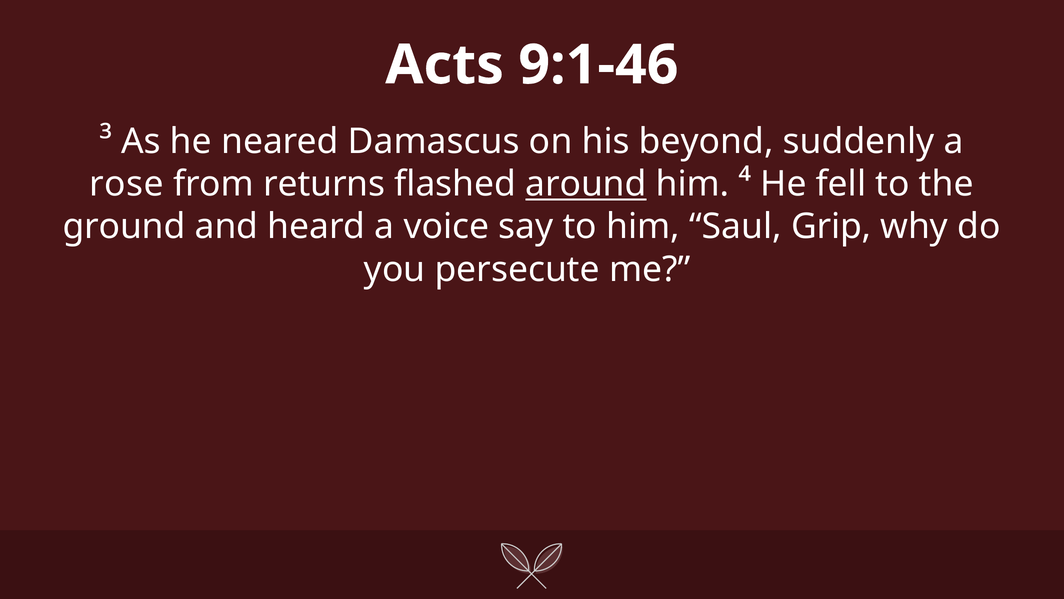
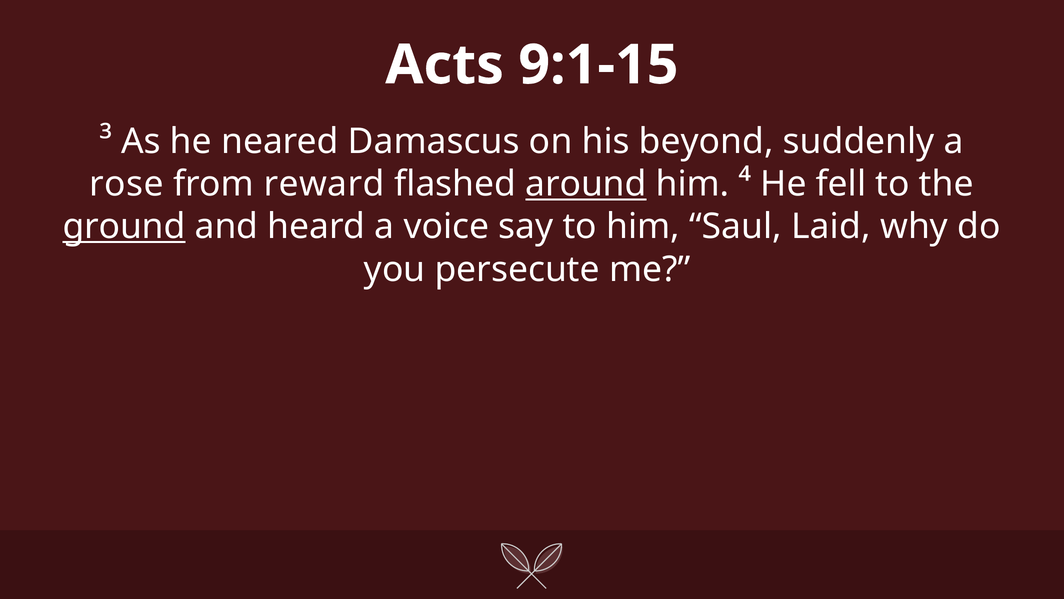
9:1-46: 9:1-46 -> 9:1-15 (598, 65)
returns: returns -> reward (324, 184)
ground underline: none -> present (124, 227)
Grip: Grip -> Laid (831, 227)
